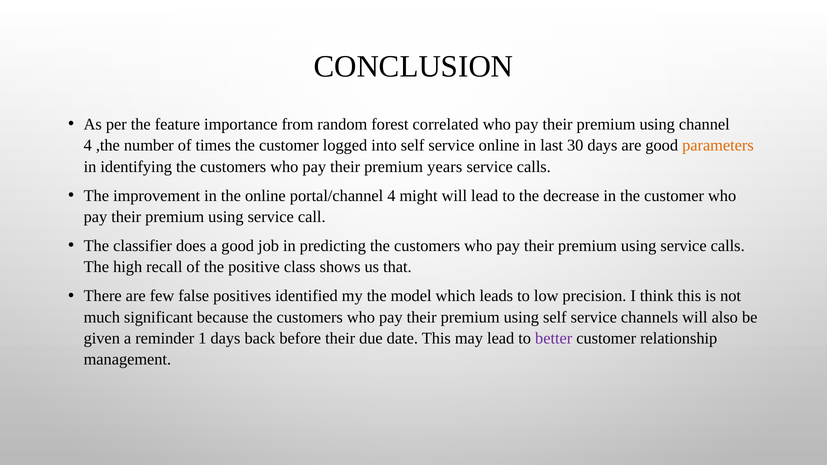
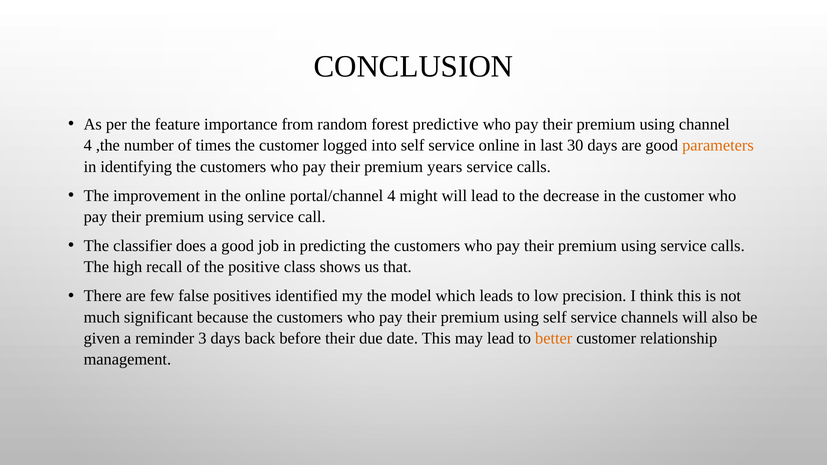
correlated: correlated -> predictive (446, 124)
1: 1 -> 3 (202, 338)
better colour: purple -> orange (554, 338)
